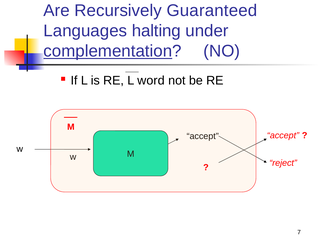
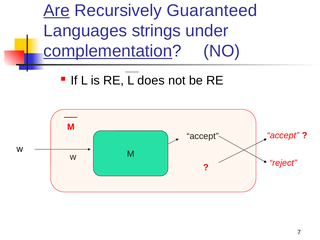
Are underline: none -> present (57, 11)
halting: halting -> strings (156, 31)
word: word -> does (151, 81)
